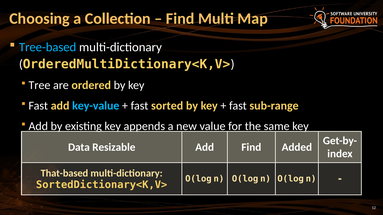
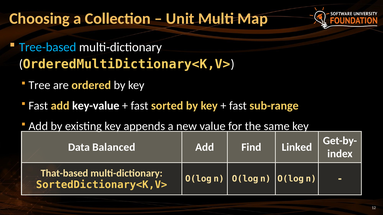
Find: Find -> Unit (180, 19)
key-value colour: light blue -> white (96, 106)
Resizable: Resizable -> Balanced (114, 147)
Added: Added -> Linked (297, 147)
